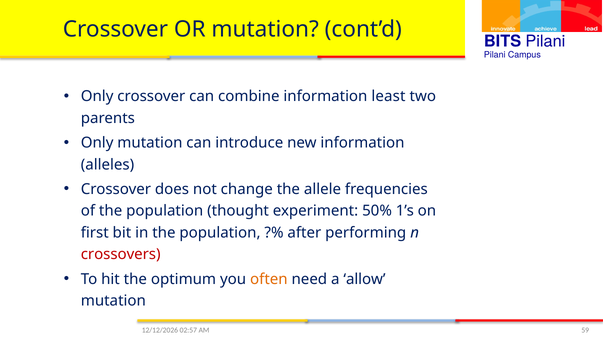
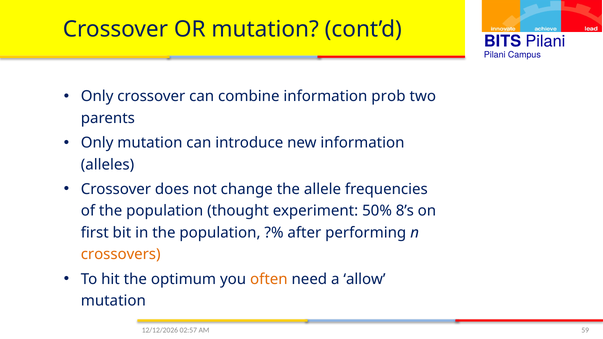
least: least -> prob (388, 97)
1’s: 1’s -> 8’s (405, 211)
crossovers colour: red -> orange (121, 254)
